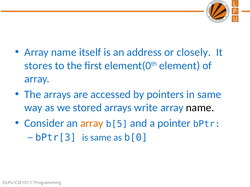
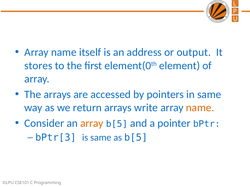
closely: closely -> output (194, 52)
stored: stored -> return (87, 108)
name colour: black -> orange (200, 108)
as b[0: b[0 -> b[5 (136, 138)
